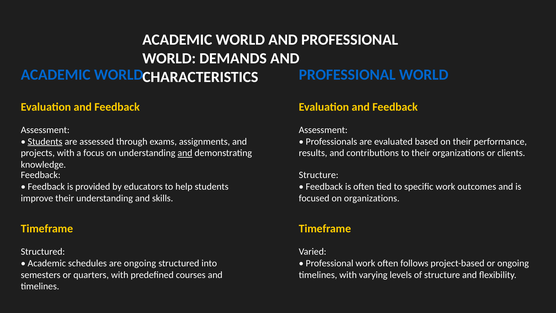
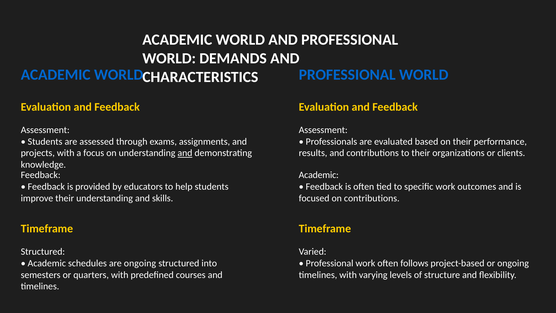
Students underline: present -> none (45, 141)
Structure: Structure -> Academic (319, 175)
on organizations: organizations -> contributions (372, 198)
